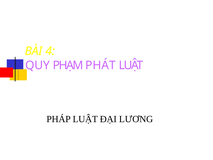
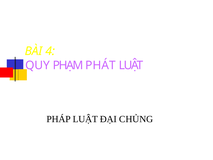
LƯƠNG: LƯƠNG -> CHỦNG (136, 119)
